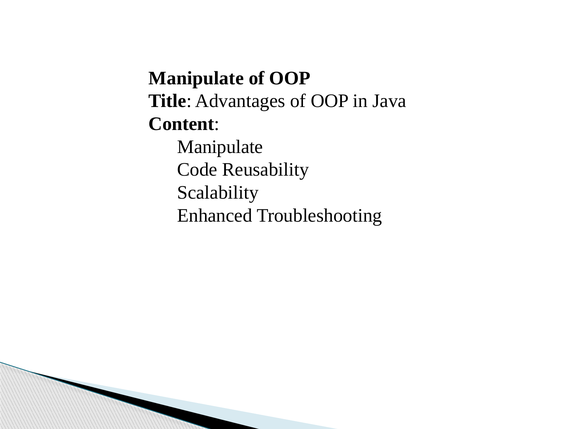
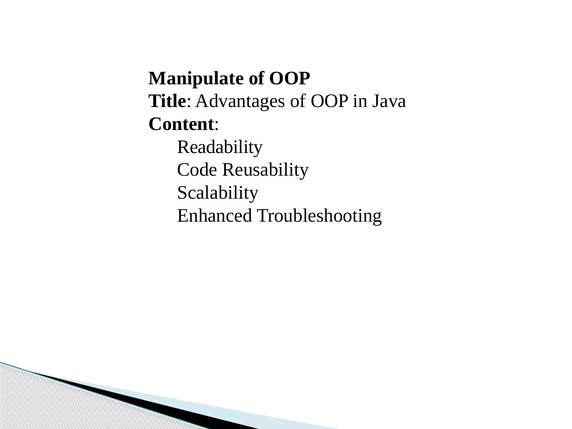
Manipulate: Manipulate -> Readability (220, 147)
